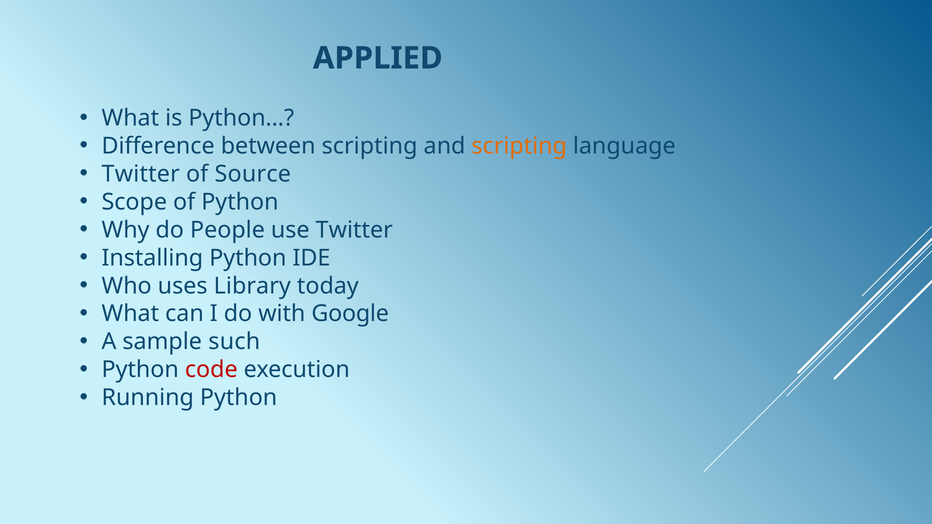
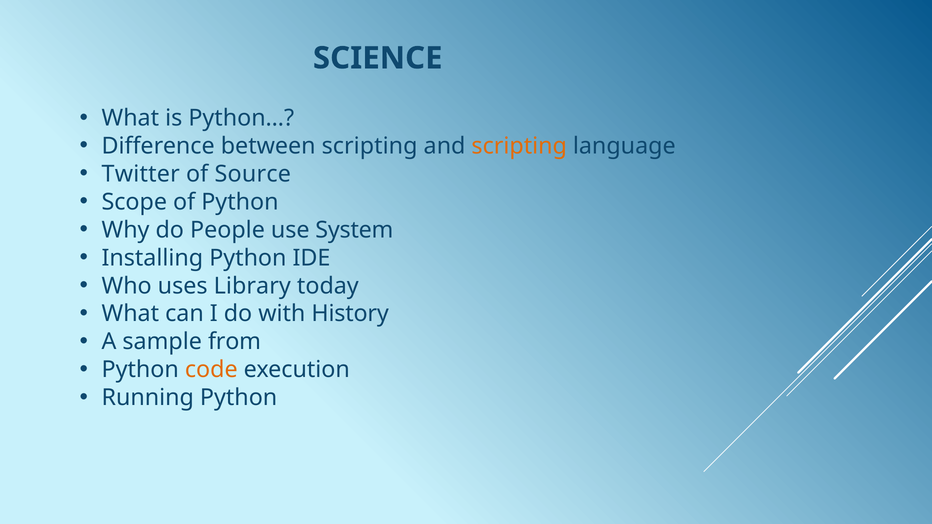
APPLIED: APPLIED -> SCIENCE (378, 58)
use Twitter: Twitter -> System (354, 230)
Google: Google -> History (350, 314)
such: such -> from (235, 342)
code colour: red -> orange (211, 370)
